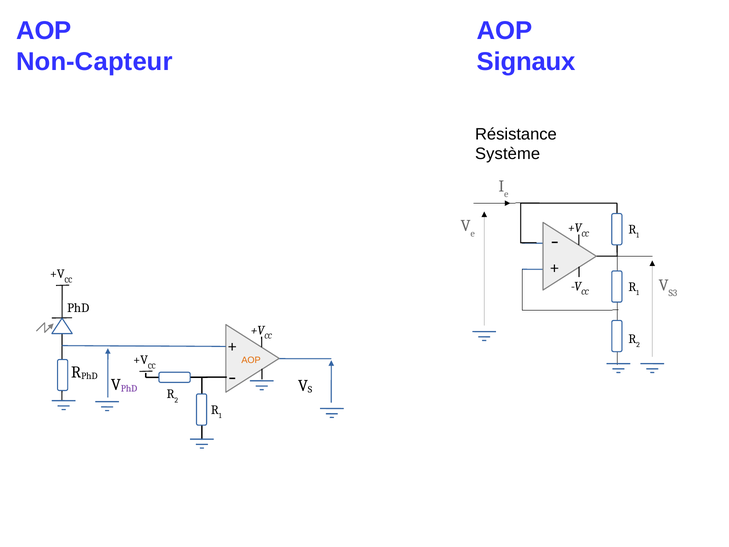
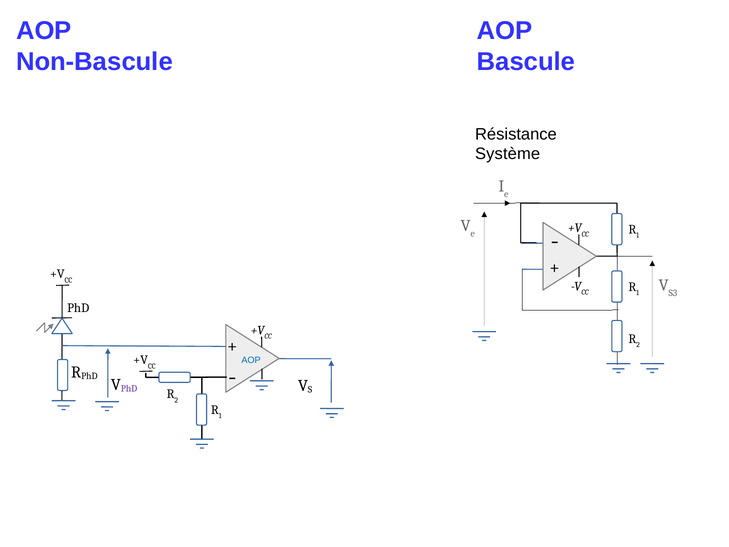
Non-Capteur: Non-Capteur -> Non-Bascule (94, 62)
Signaux: Signaux -> Bascule (526, 62)
AOP colour: orange -> blue (251, 360)
